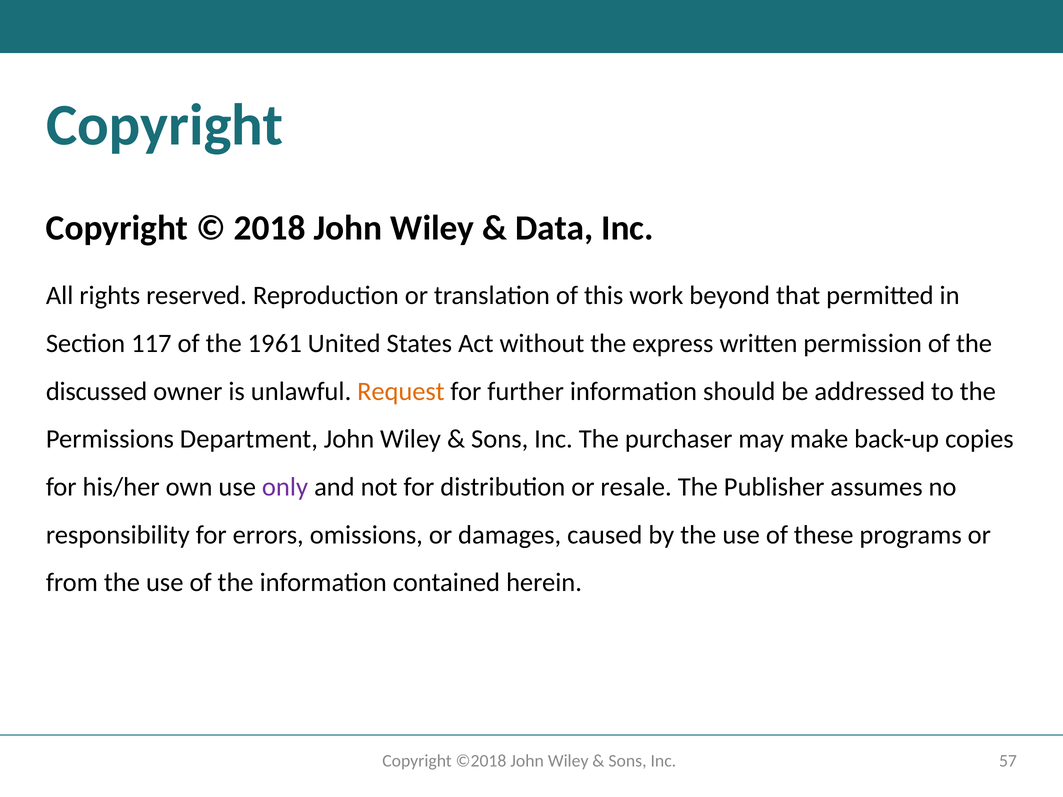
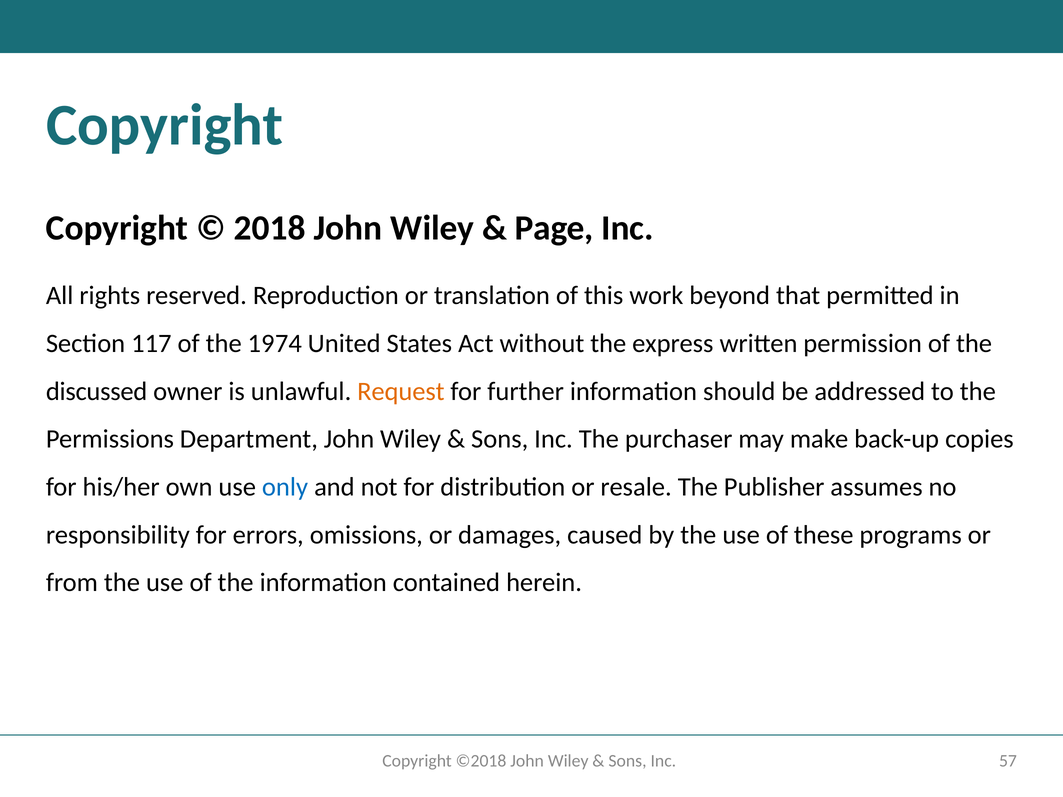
Data: Data -> Page (554, 228)
61: 61 -> 74 (288, 344)
only colour: purple -> blue (285, 487)
